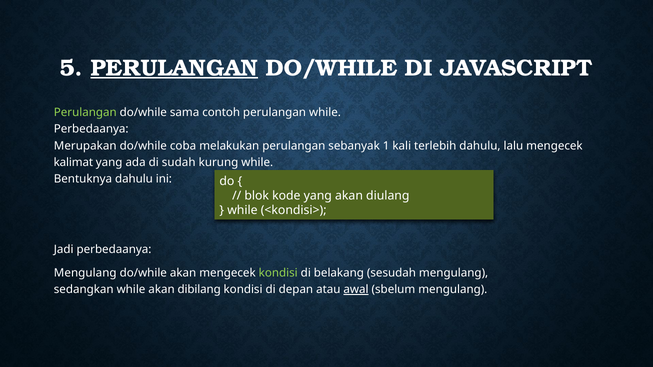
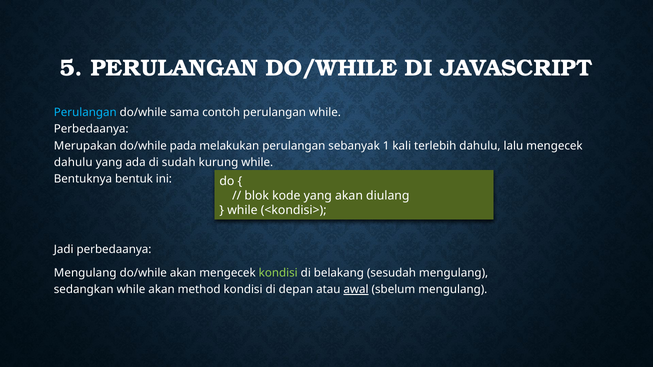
PERULANGAN underline: present -> none (174, 68)
Perulangan colour: light green -> light blue (85, 113)
coba: coba -> pada (183, 146)
kalimat: kalimat -> dahulu (73, 163)
Bentuknya dahulu: dahulu -> bentuk (134, 179)
dibilang: dibilang -> method (199, 290)
